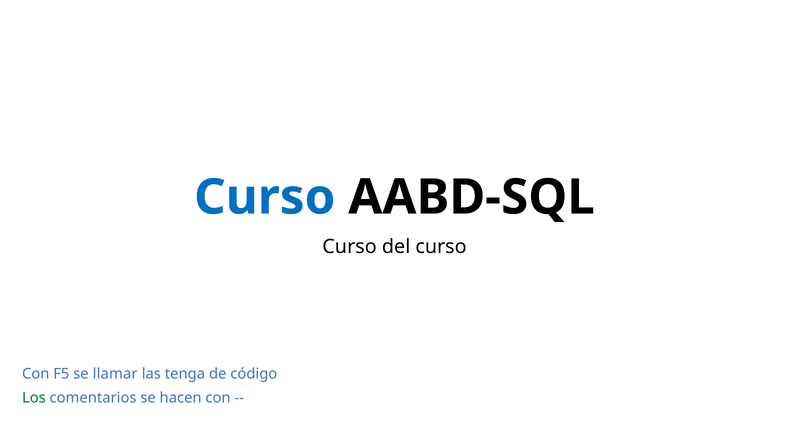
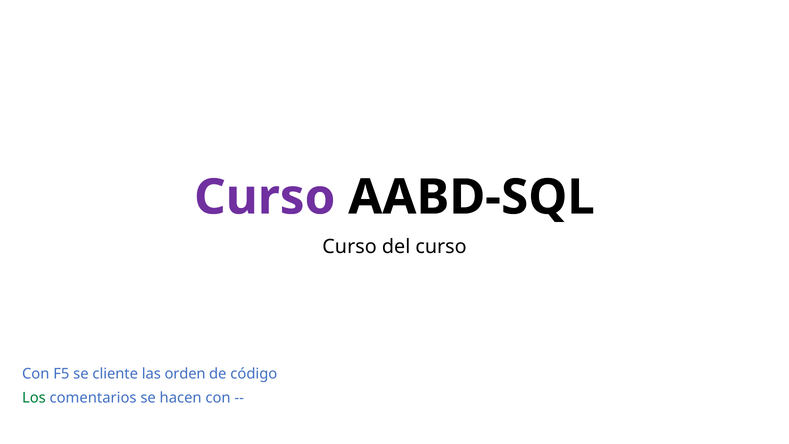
Curso colour: blue -> purple (265, 197)
llamar: llamar -> cliente (115, 374)
tenga: tenga -> orden (185, 374)
